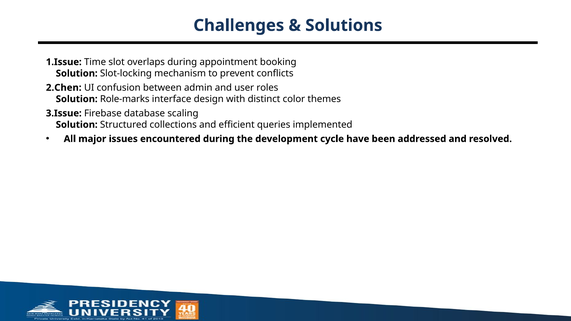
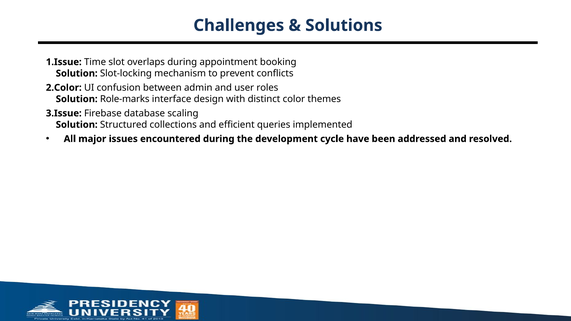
2.Chen: 2.Chen -> 2.Color (64, 88)
